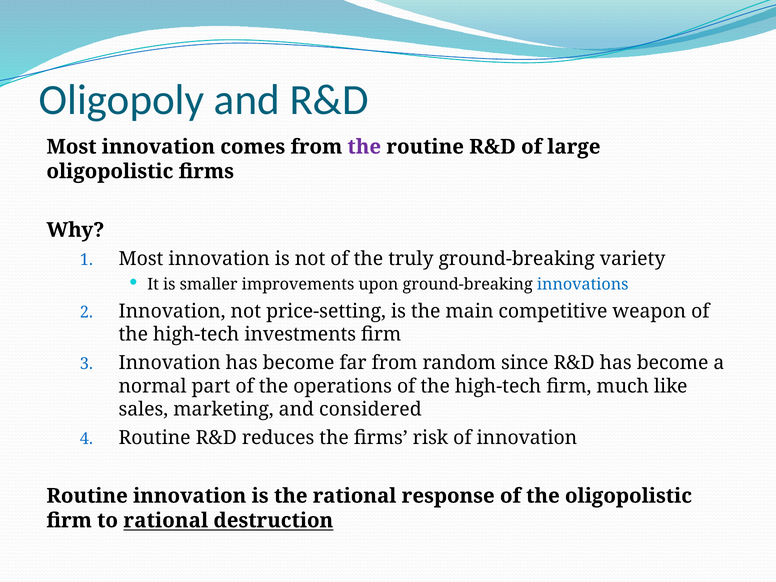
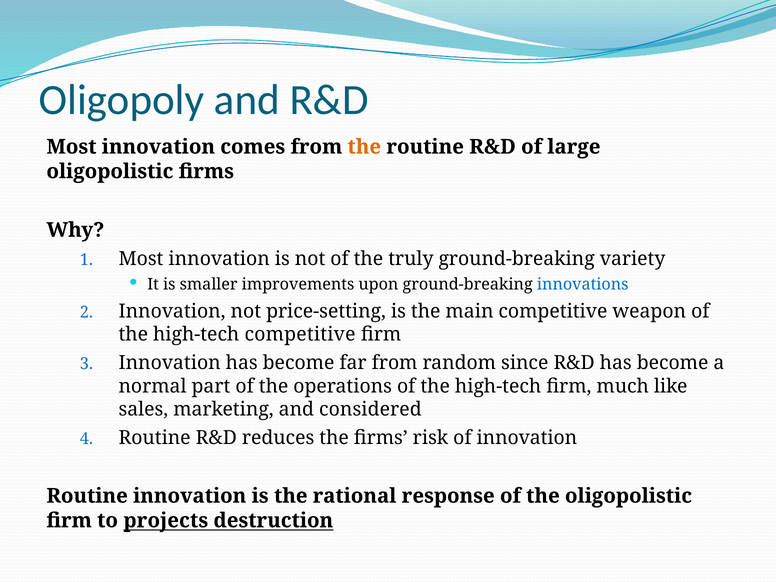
the colour: purple -> orange (364, 147)
high-tech investments: investments -> competitive (300, 334)
to rational: rational -> projects (166, 520)
